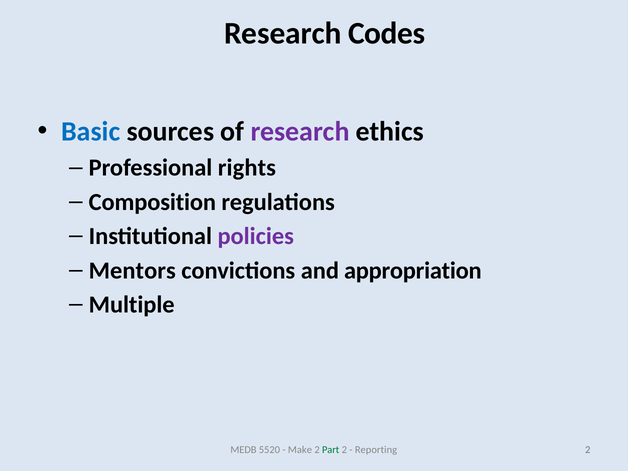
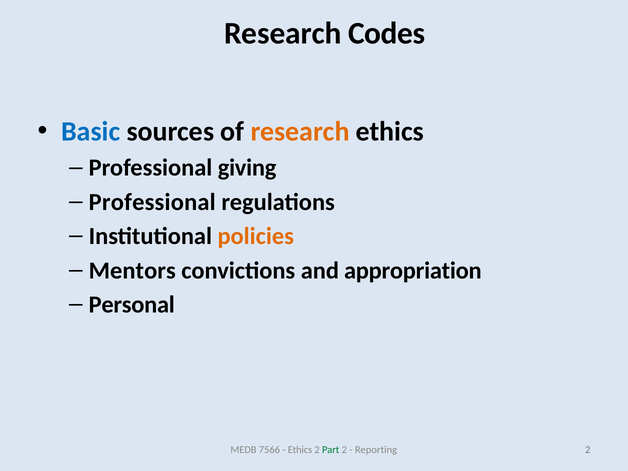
research colour: purple -> orange (300, 132)
rights: rights -> giving (247, 168)
Composition: Composition -> Professional (152, 202)
policies colour: purple -> orange (256, 236)
Multiple: Multiple -> Personal (132, 305)
5520: 5520 -> 7566 (269, 450)
Make: Make -> Ethics (300, 450)
